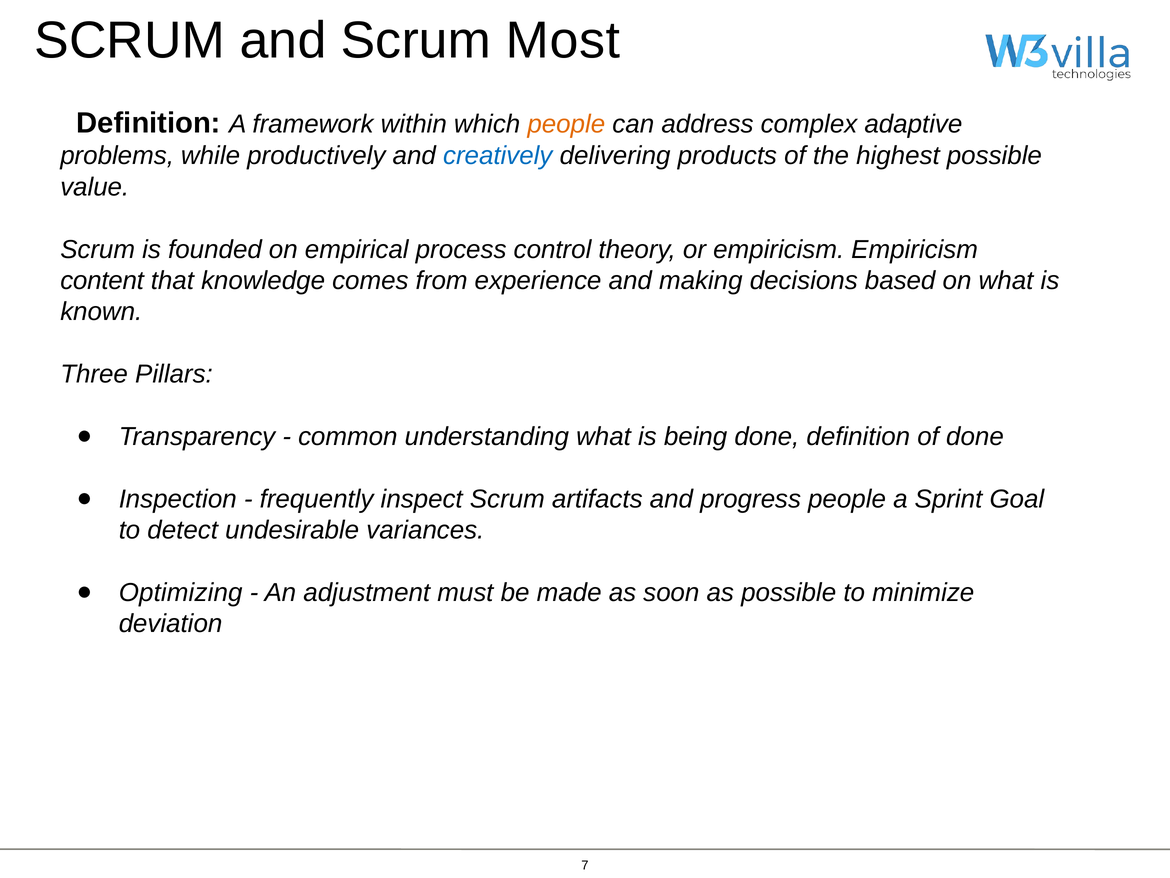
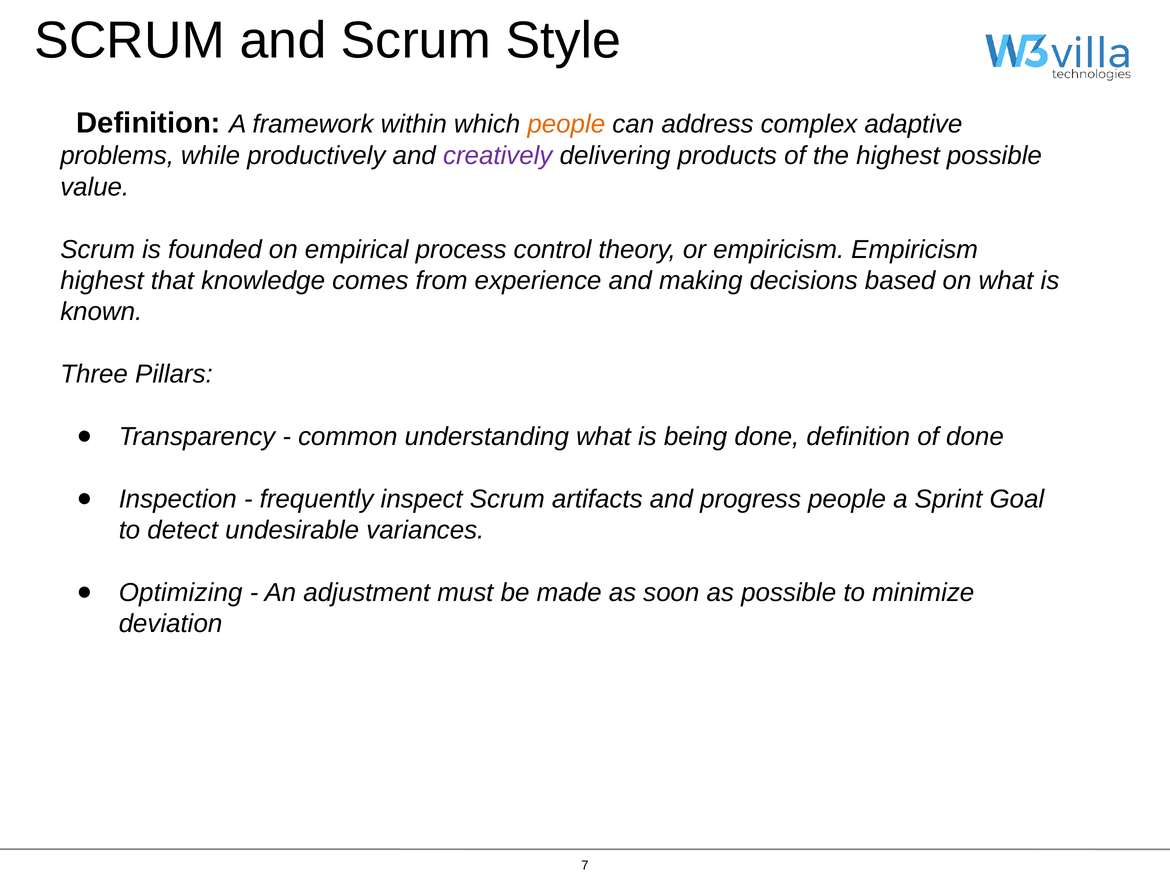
Most: Most -> Style (563, 41)
creatively colour: blue -> purple (498, 156)
content: content -> highest (102, 280)
